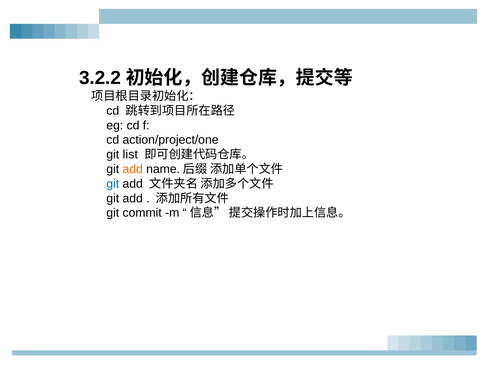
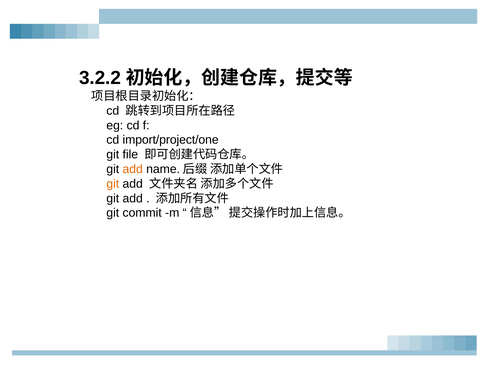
action/project/one: action/project/one -> import/project/one (171, 140)
list: list -> file (130, 155)
git colour: blue -> orange (113, 184)
